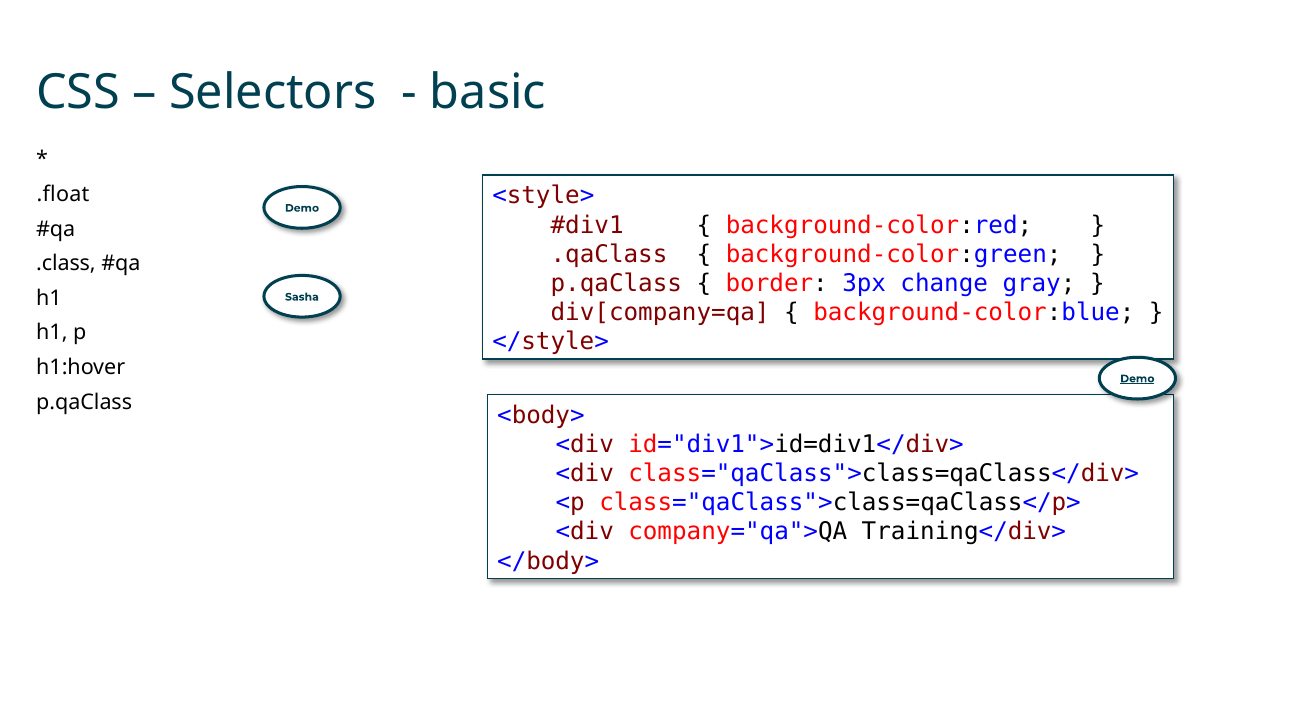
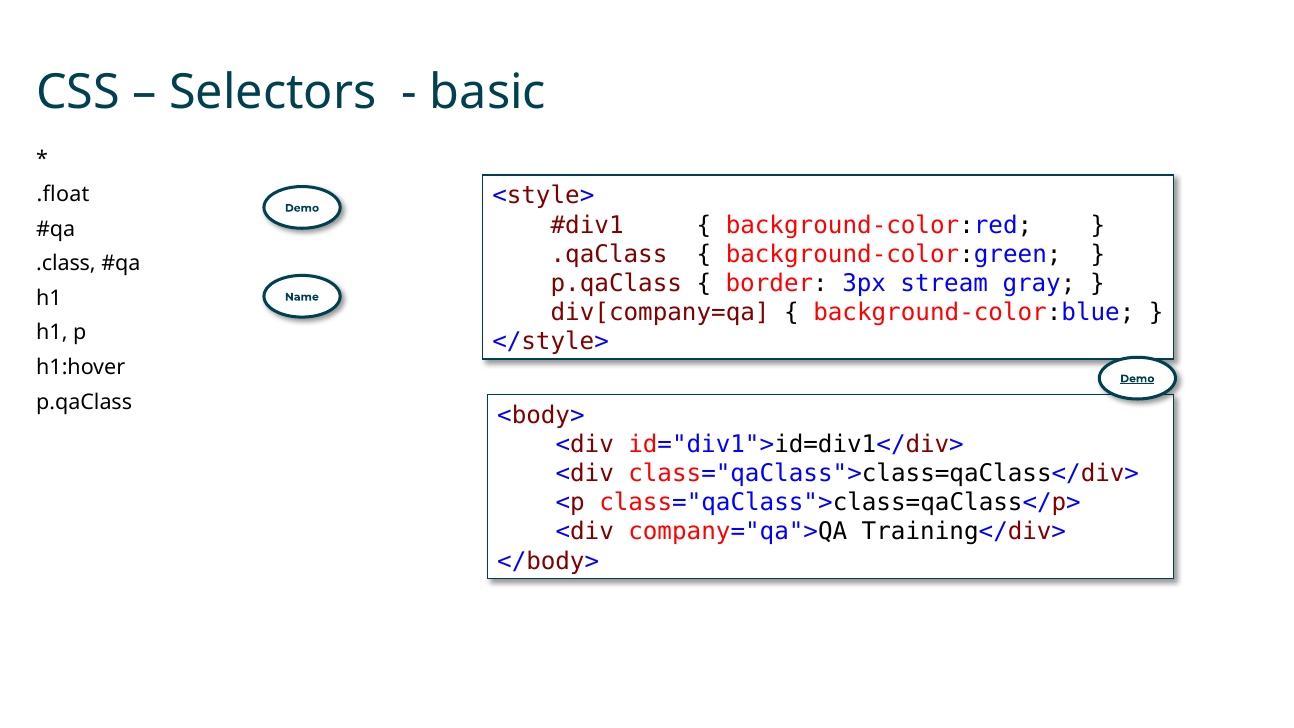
change: change -> stream (944, 283)
Sasha: Sasha -> Name (302, 297)
